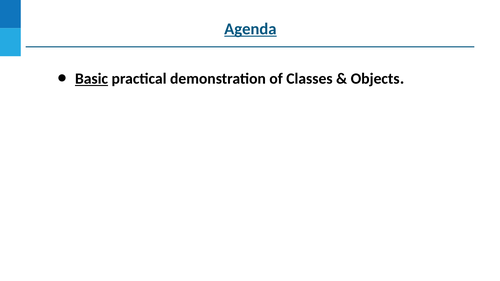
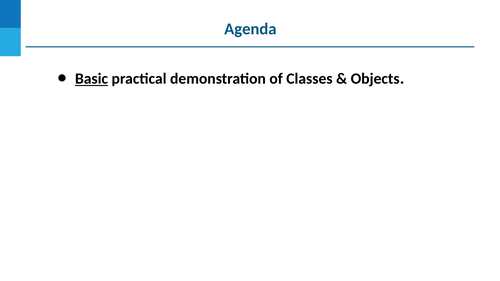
Agenda underline: present -> none (250, 29)
